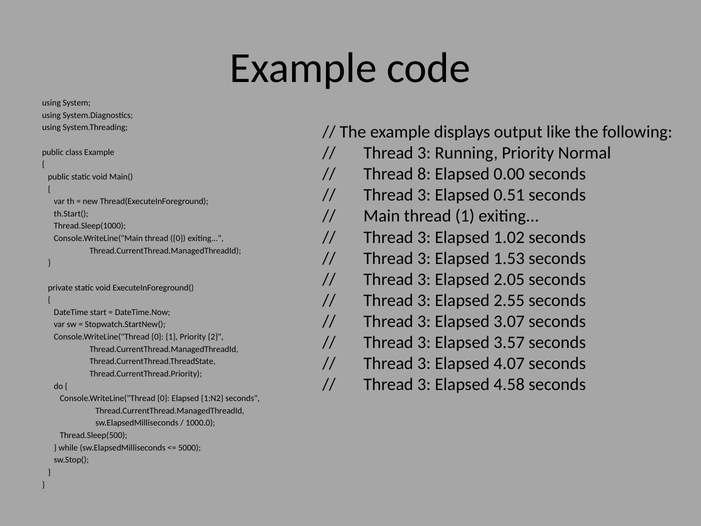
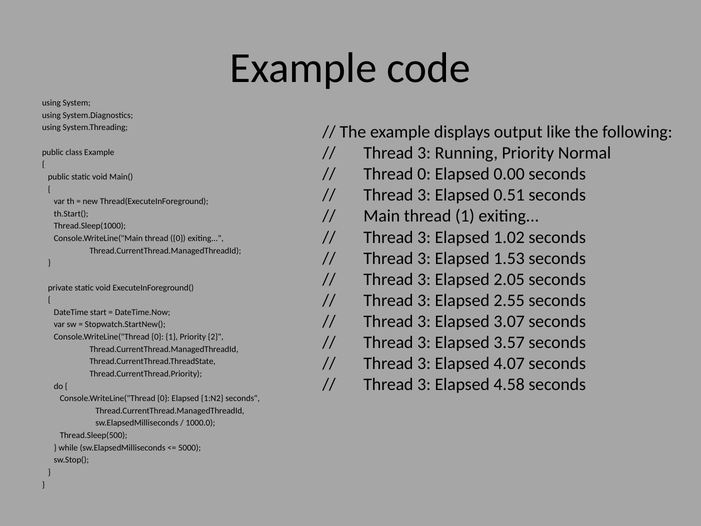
8: 8 -> 0 (424, 174)
